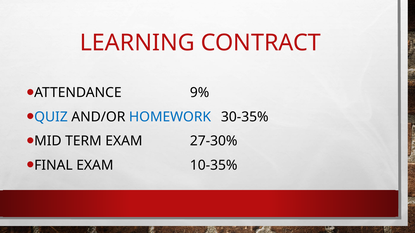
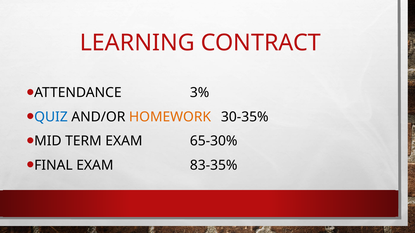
9%: 9% -> 3% (200, 93)
HOMEWORK colour: blue -> orange (170, 117)
27-30%: 27-30% -> 65-30% (214, 141)
10-35%: 10-35% -> 83-35% (214, 166)
